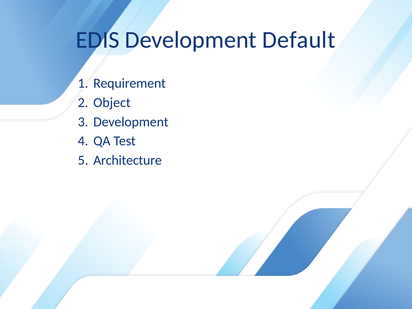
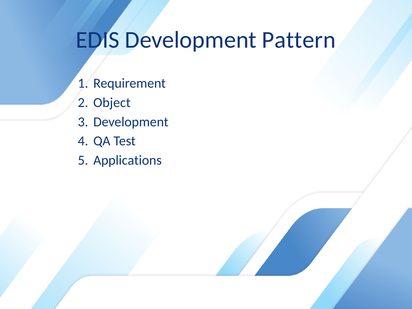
Default: Default -> Pattern (299, 40)
Architecture: Architecture -> Applications (128, 160)
